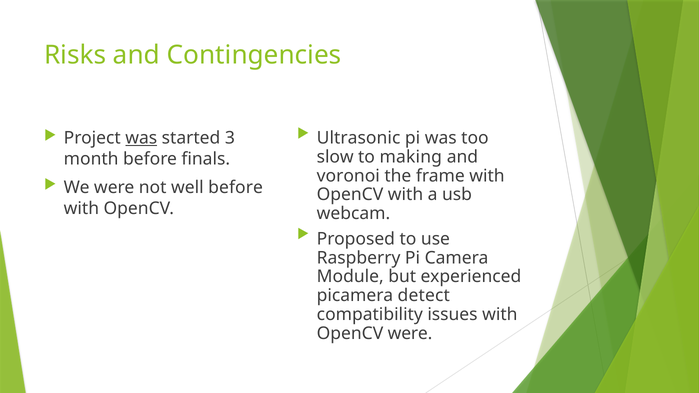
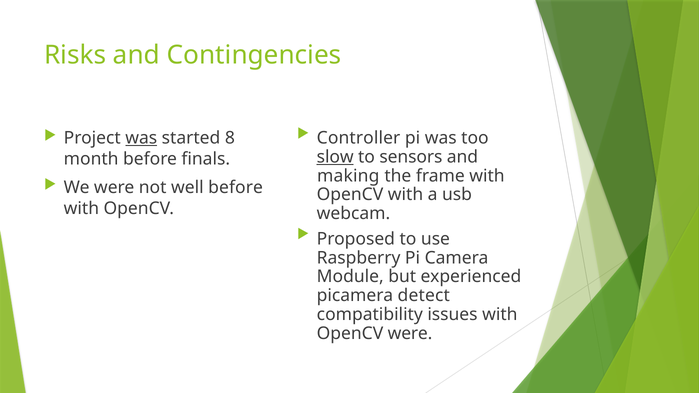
Ultrasonic: Ultrasonic -> Controller (359, 138)
3: 3 -> 8 (230, 138)
slow underline: none -> present (335, 157)
making: making -> sensors (411, 157)
voronoi: voronoi -> making (348, 176)
